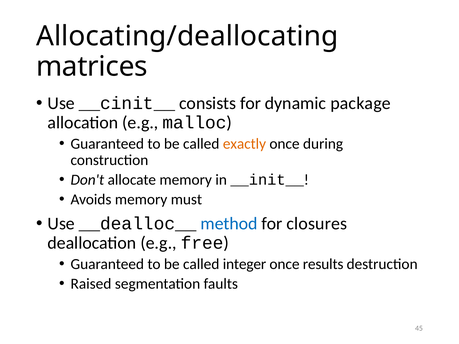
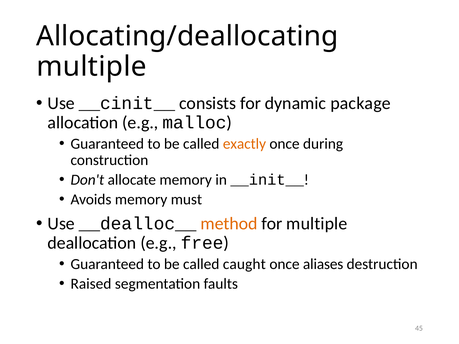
matrices: matrices -> multiple (92, 67)
method colour: blue -> orange (229, 224)
for closures: closures -> multiple (317, 224)
integer: integer -> caught (244, 264)
results: results -> aliases (323, 264)
